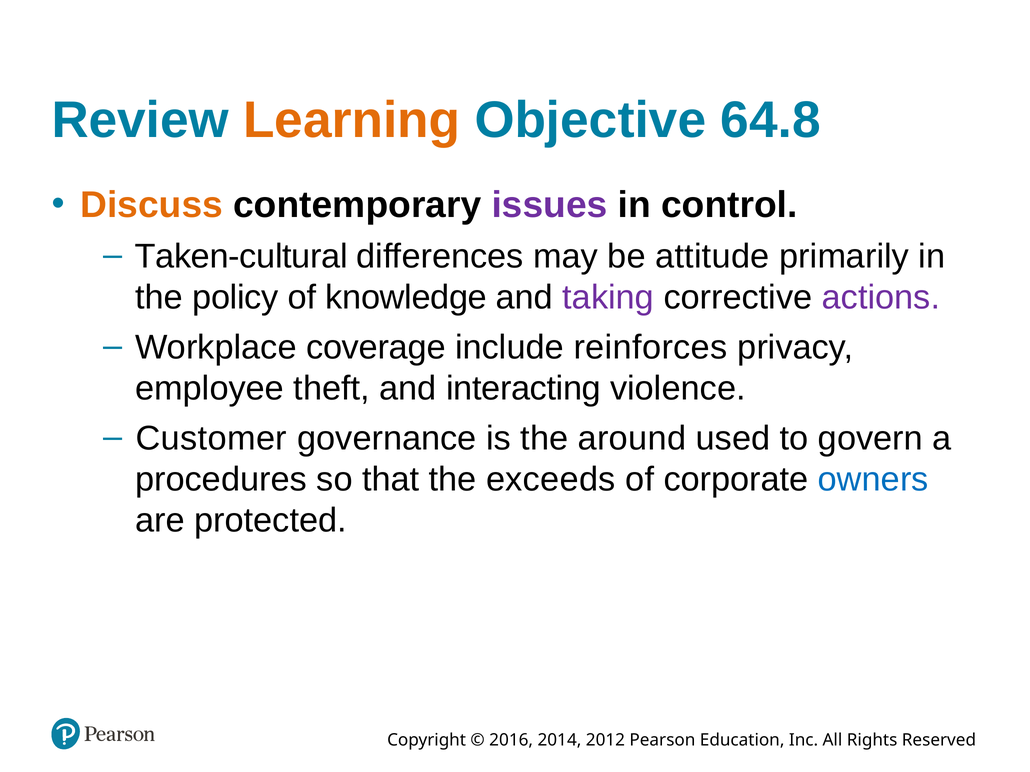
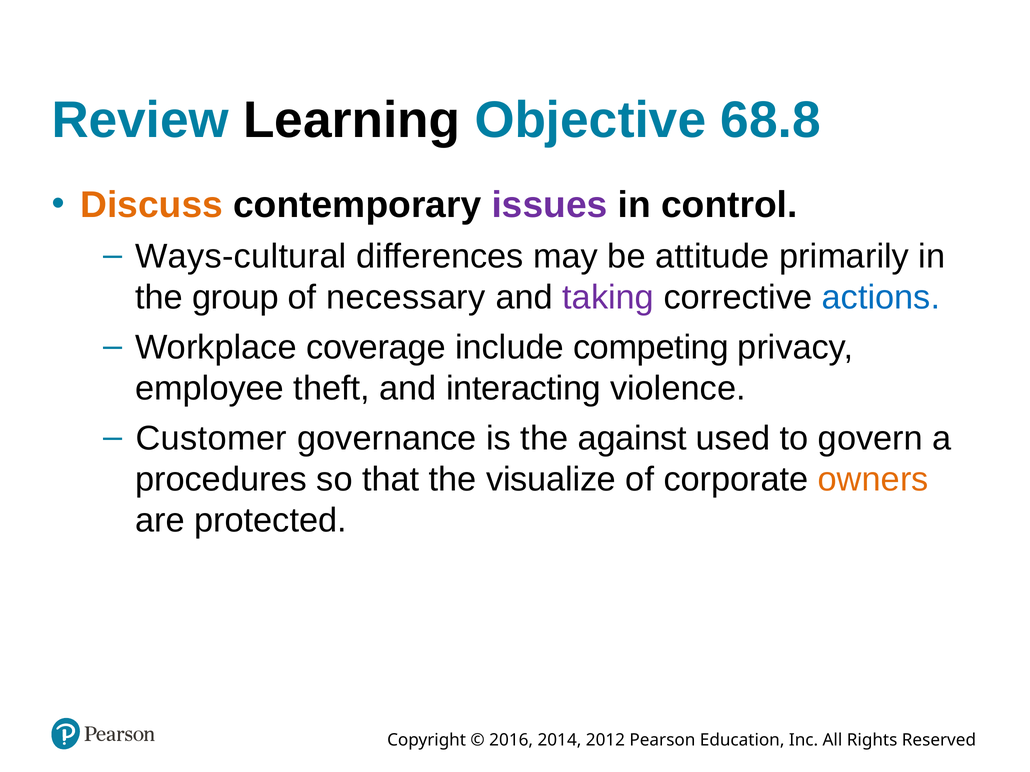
Learning colour: orange -> black (352, 121)
64.8: 64.8 -> 68.8 (771, 121)
Taken-cultural: Taken-cultural -> Ways-cultural (241, 256)
policy: policy -> group (235, 298)
knowledge: knowledge -> necessary (406, 298)
actions colour: purple -> blue (881, 298)
reinforces: reinforces -> competing (651, 347)
around: around -> against (632, 438)
exceeds: exceeds -> visualize (551, 480)
owners colour: blue -> orange (873, 480)
